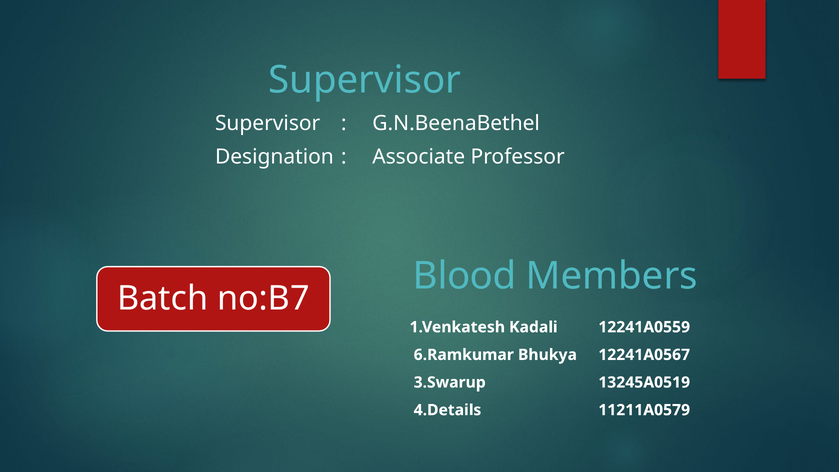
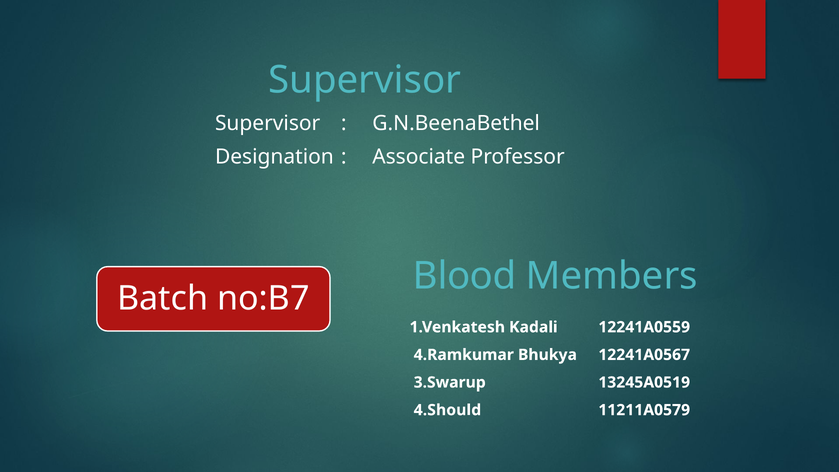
6.Ramkumar: 6.Ramkumar -> 4.Ramkumar (464, 355)
4.Details: 4.Details -> 4.Should (447, 410)
